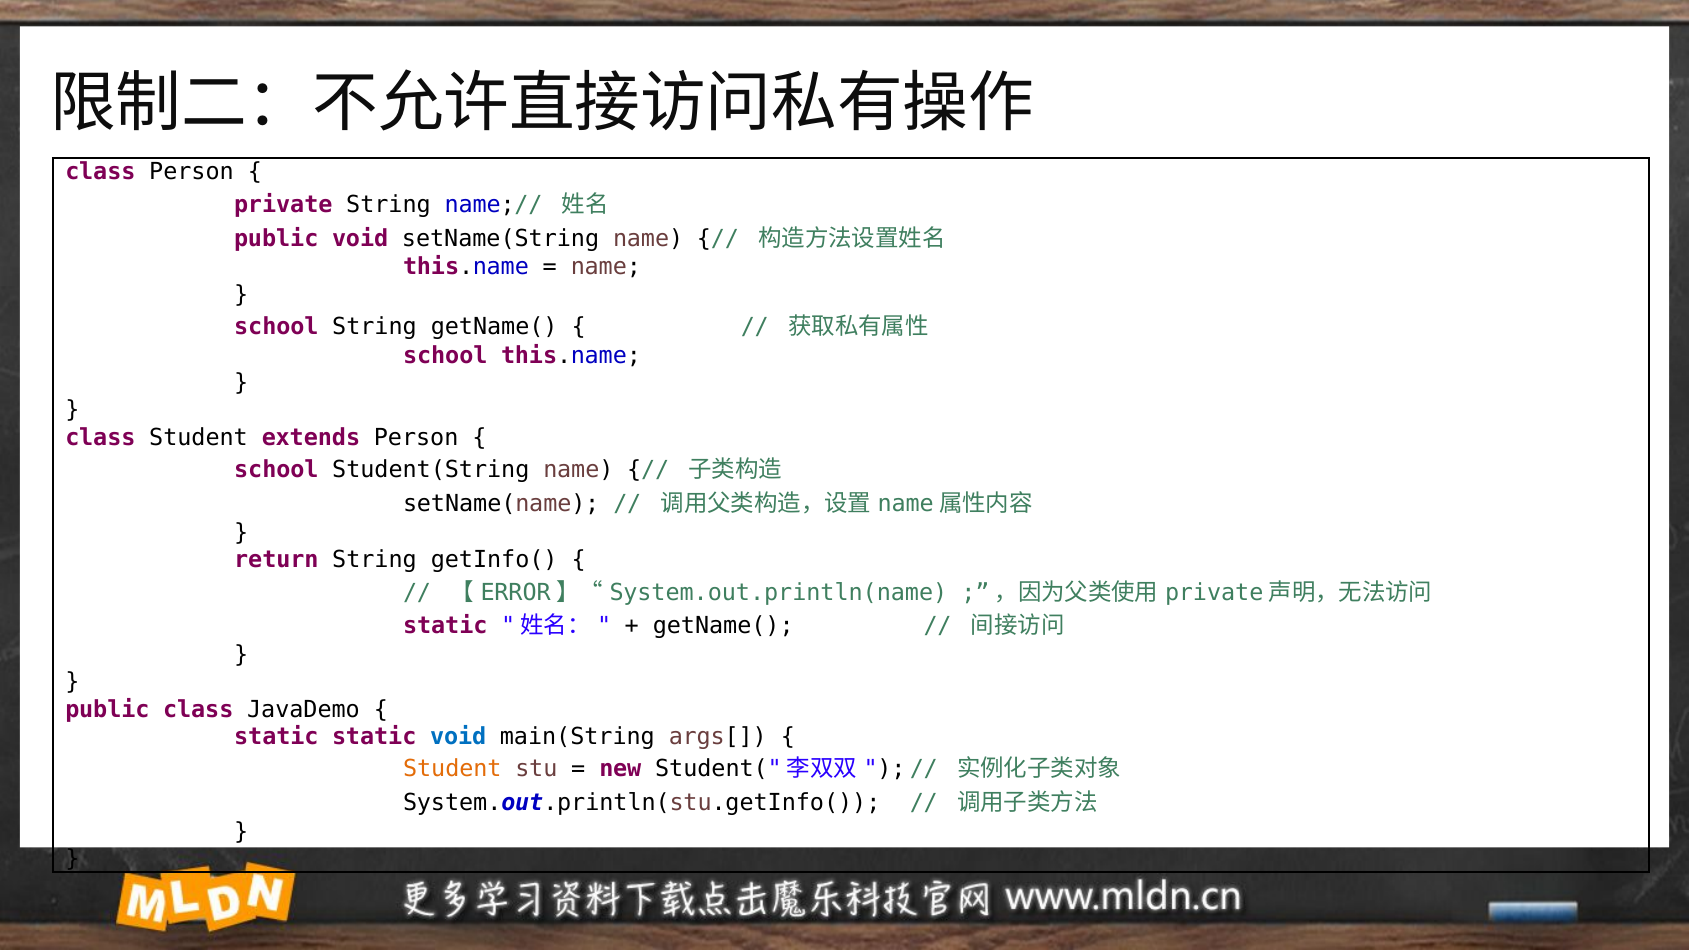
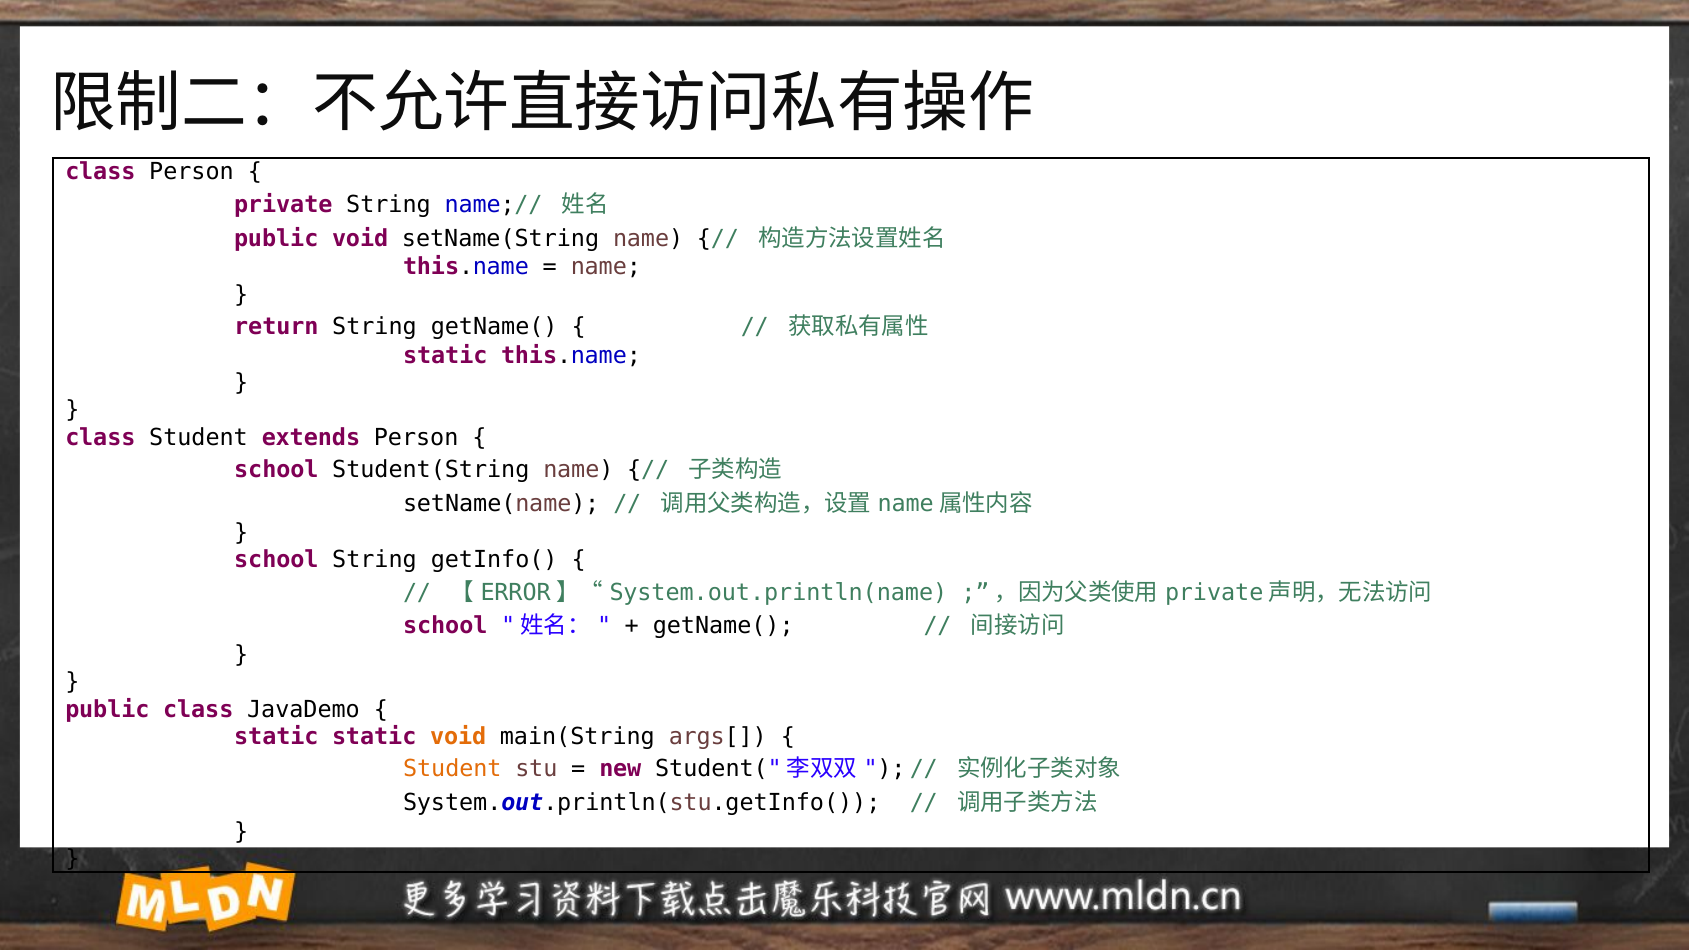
school: school -> return (276, 327)
school: school -> static (445, 356)
return: return -> school (276, 560)
static: static -> school (445, 626)
void colour: blue -> orange (458, 737)
